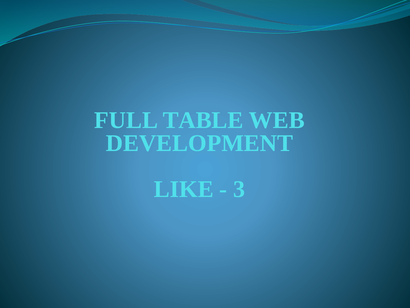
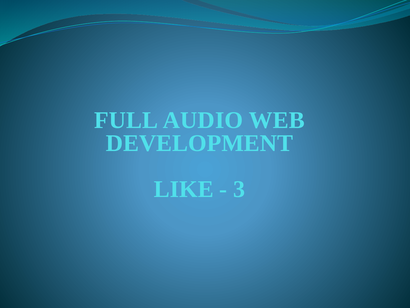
TABLE: TABLE -> AUDIO (203, 120)
